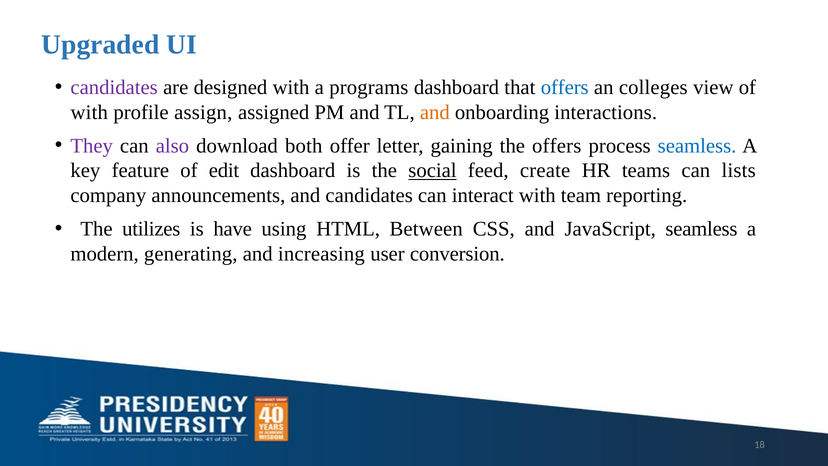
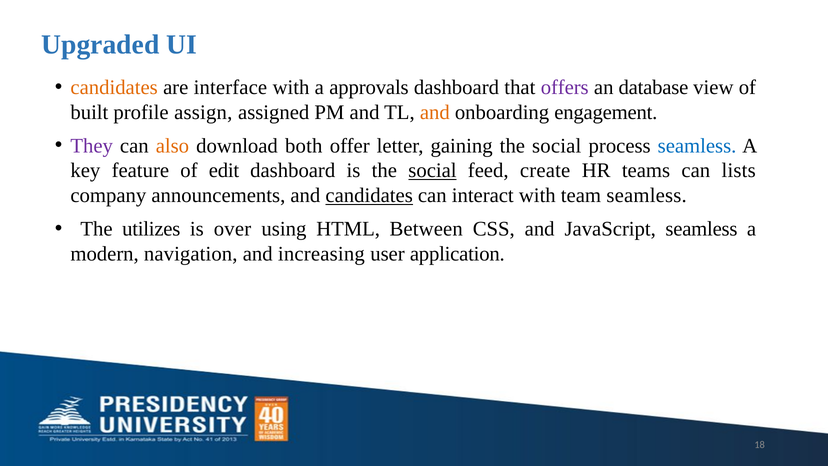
candidates colour: purple -> orange (114, 87)
designed: designed -> interface (230, 87)
programs: programs -> approvals (369, 87)
offers colour: blue -> purple (565, 87)
colleges: colleges -> database (653, 87)
with: with -> built (89, 112)
interactions: interactions -> engagement (606, 112)
also colour: purple -> orange (172, 146)
offers: offers -> social (557, 146)
candidates underline: none -> present (369, 195)
team reporting: reporting -> seamless (647, 195)
have: have -> over (232, 229)
generating: generating -> navigation (191, 254)
conversion: conversion -> application (457, 254)
